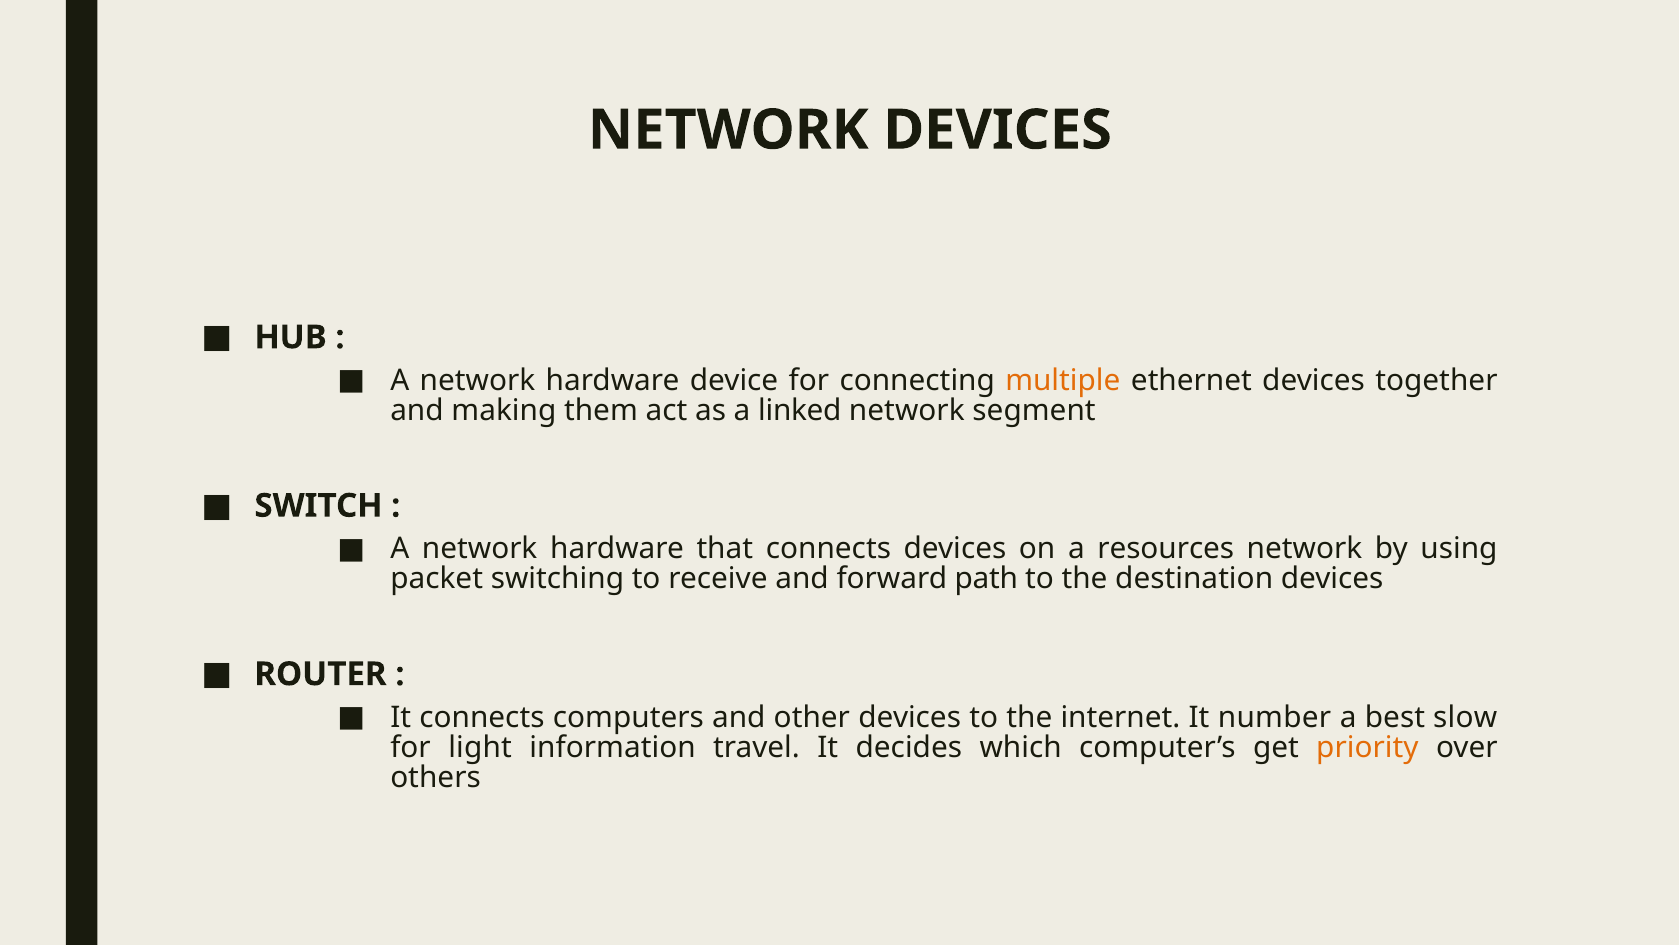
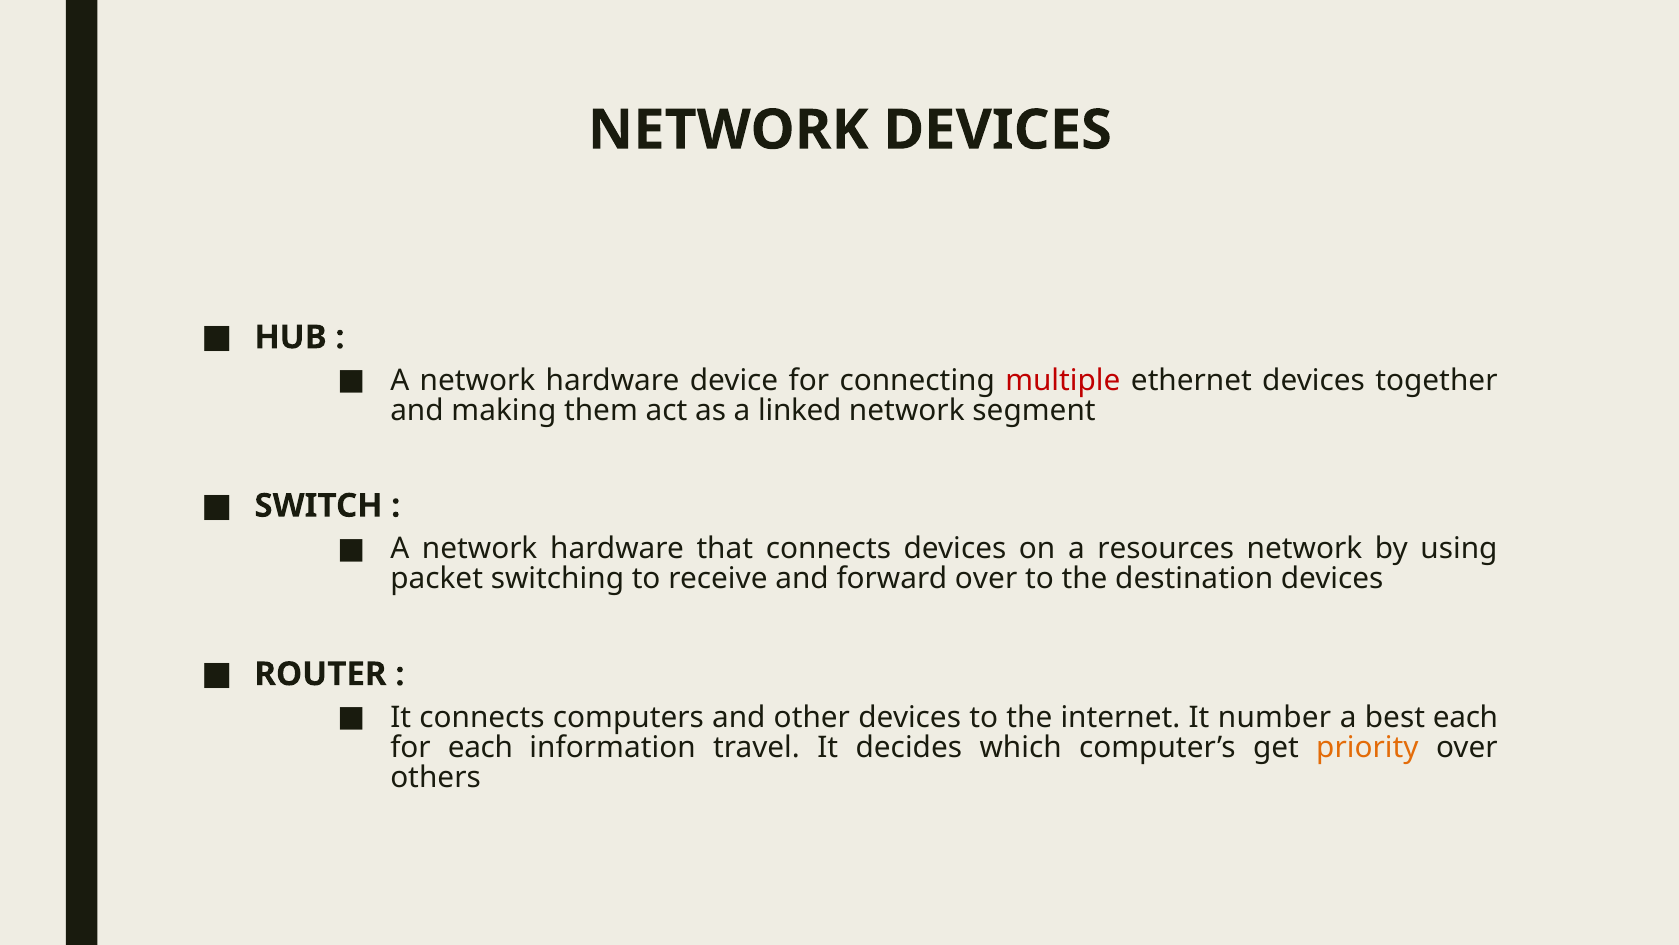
multiple colour: orange -> red (1063, 380)
forward path: path -> over (986, 579)
best slow: slow -> each (1466, 717)
for light: light -> each (480, 747)
